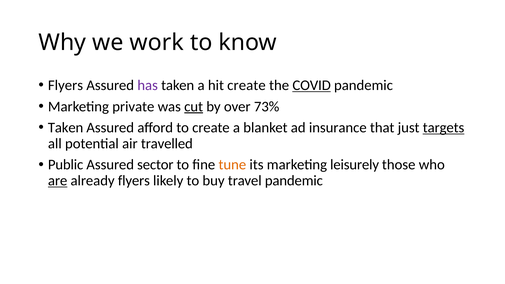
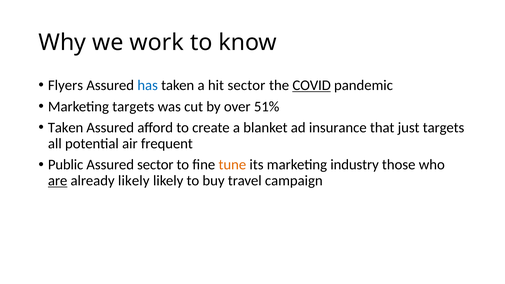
has colour: purple -> blue (148, 85)
hit create: create -> sector (246, 85)
Marketing private: private -> targets (133, 107)
cut underline: present -> none (194, 107)
73%: 73% -> 51% (267, 107)
targets underline: present -> none (444, 128)
travelled: travelled -> frequent (167, 144)
leisurely: leisurely -> industry (355, 165)
already flyers: flyers -> likely (134, 181)
travel pandemic: pandemic -> campaign (294, 181)
